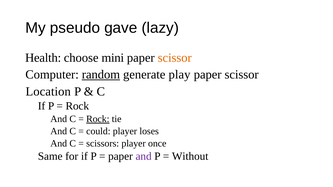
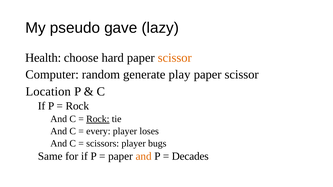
mini: mini -> hard (113, 58)
random underline: present -> none (101, 75)
could: could -> every (98, 131)
once: once -> bugs (157, 144)
and colour: purple -> orange (144, 157)
Without: Without -> Decades (190, 157)
